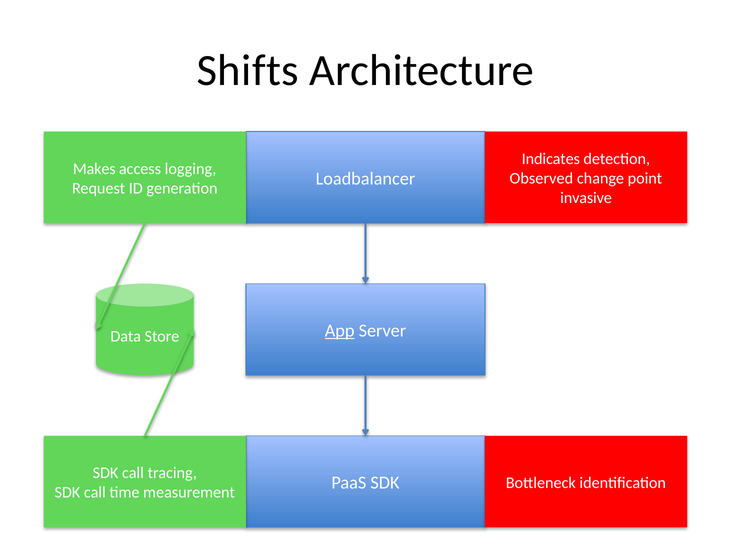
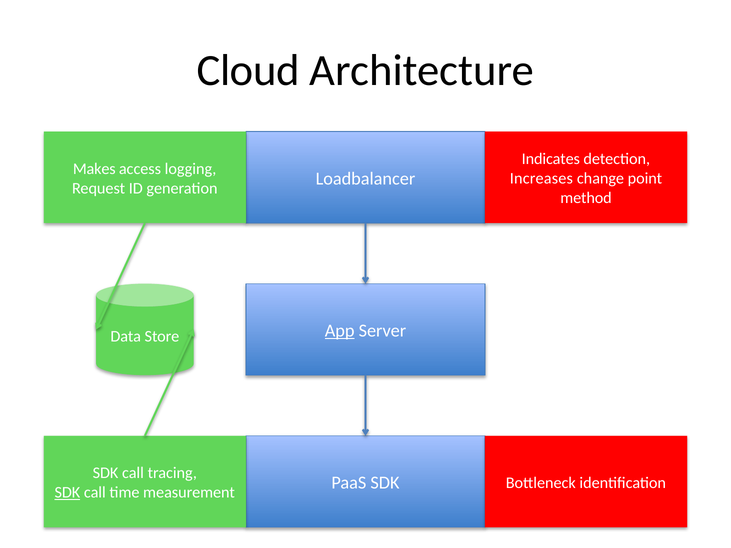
Shifts: Shifts -> Cloud (248, 71)
Observed: Observed -> Increases (541, 179)
invasive: invasive -> method (586, 198)
SDK underline: none -> present (67, 493)
